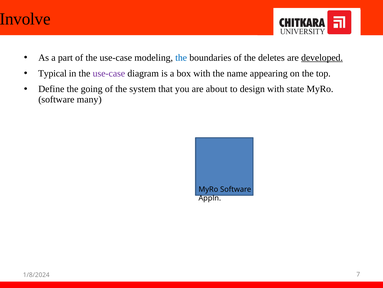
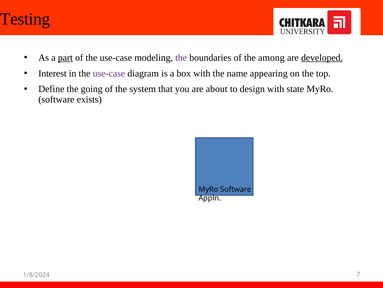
Involve: Involve -> Testing (25, 19)
part underline: none -> present (65, 58)
the colour: blue -> purple (181, 58)
deletes: deletes -> among (271, 58)
Typical: Typical -> Interest (52, 73)
many: many -> exists (89, 99)
